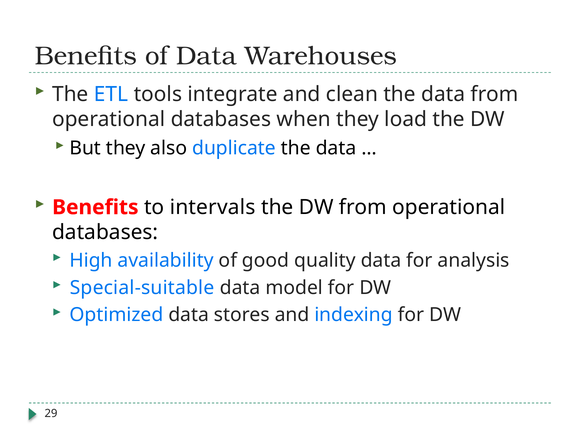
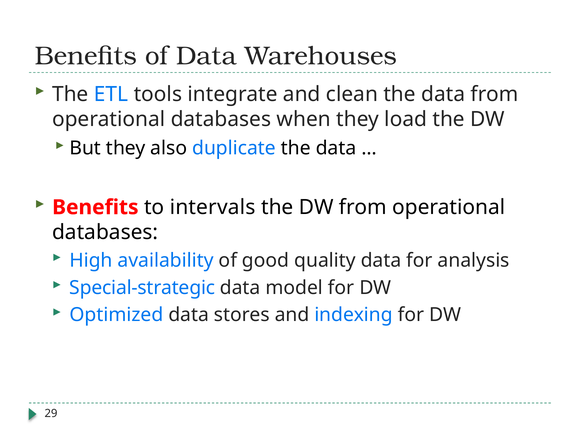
Special-suitable: Special-suitable -> Special-strategic (142, 288)
